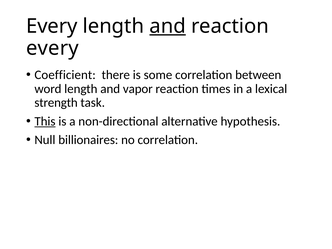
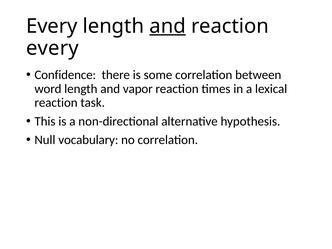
Coefficient: Coefficient -> Confidence (65, 75)
strength: strength -> reaction (56, 103)
This underline: present -> none (45, 121)
billionaires: billionaires -> vocabulary (88, 140)
